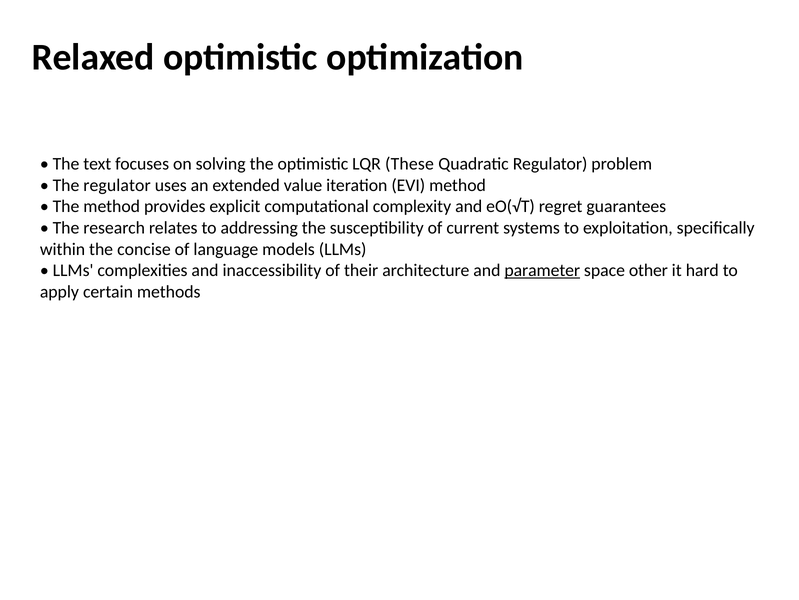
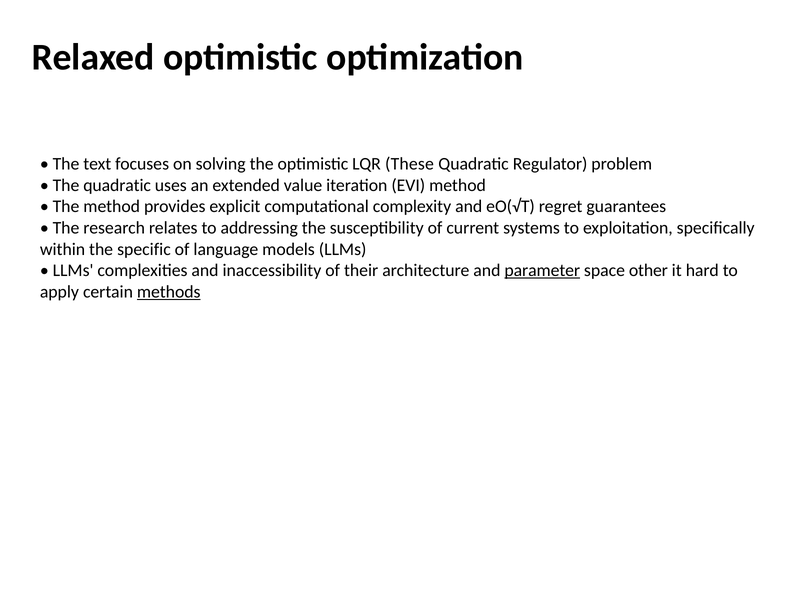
The regulator: regulator -> quadratic (117, 185)
concise: concise -> specific (144, 249)
methods underline: none -> present (169, 291)
